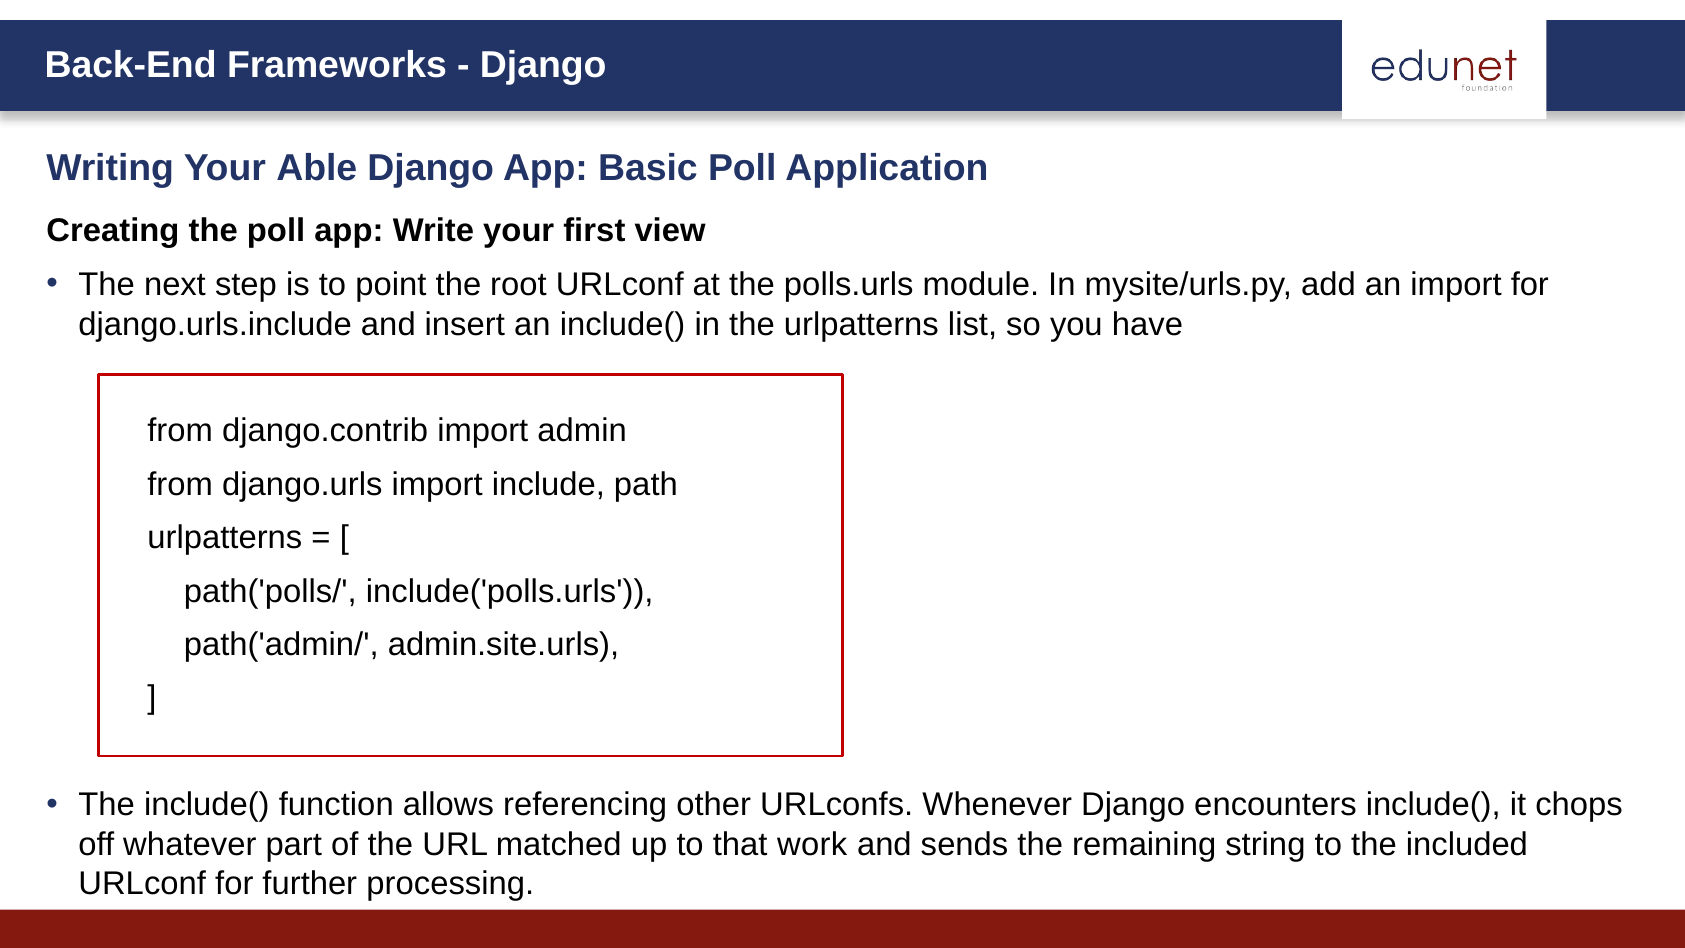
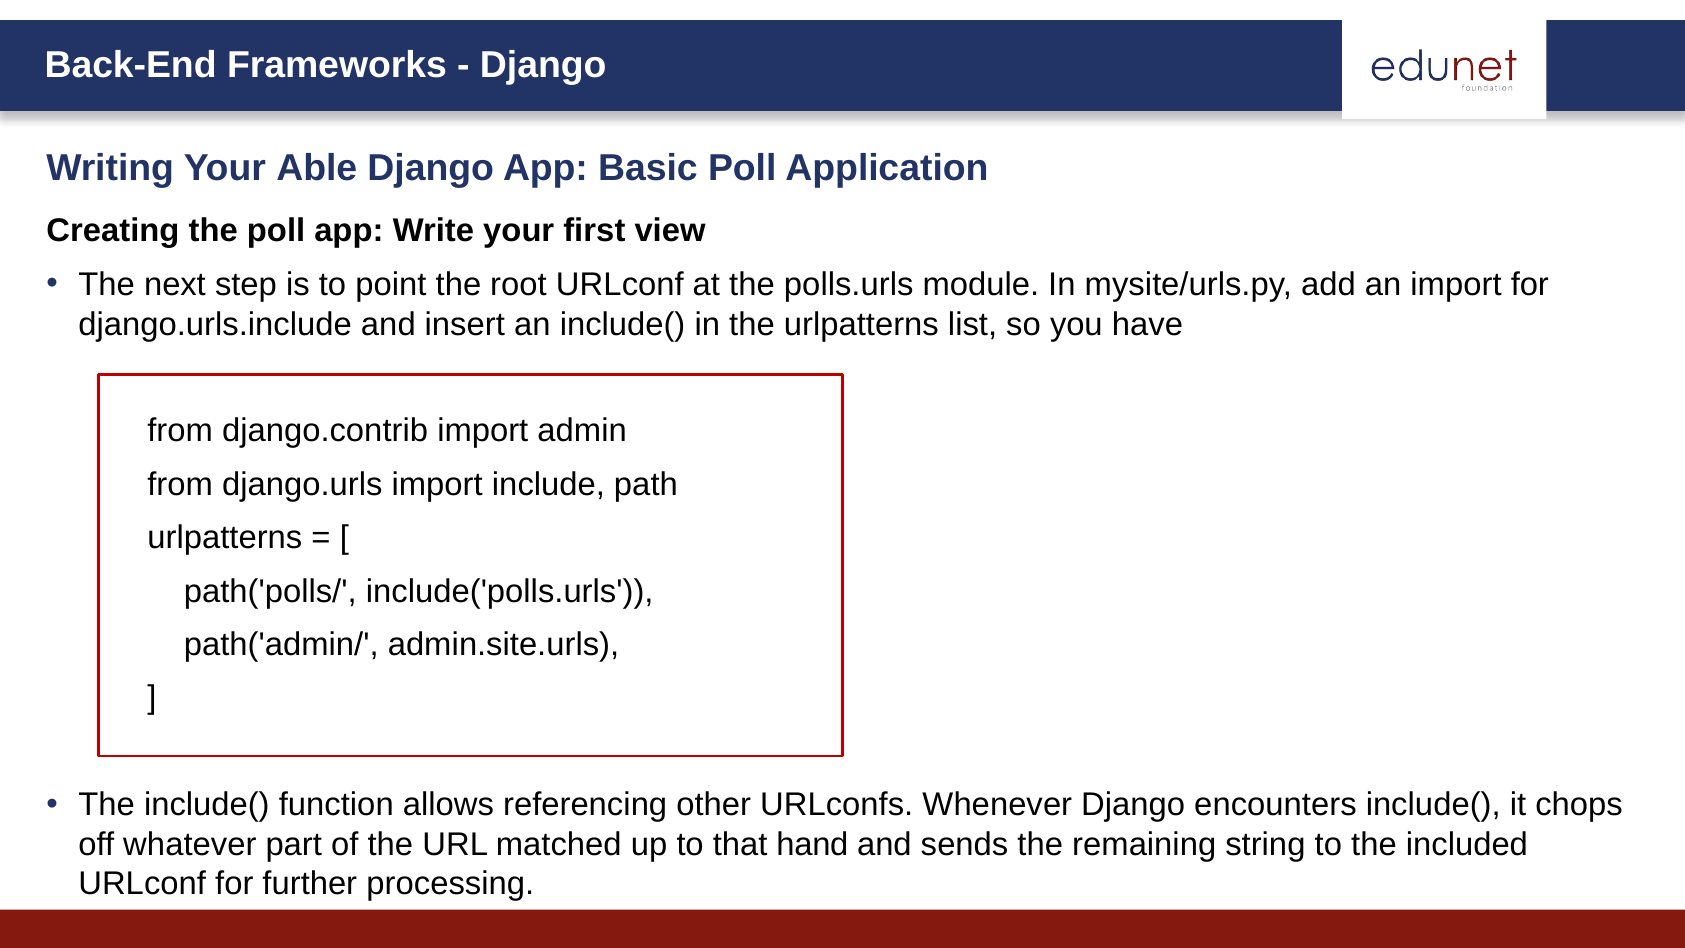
work: work -> hand (812, 844)
